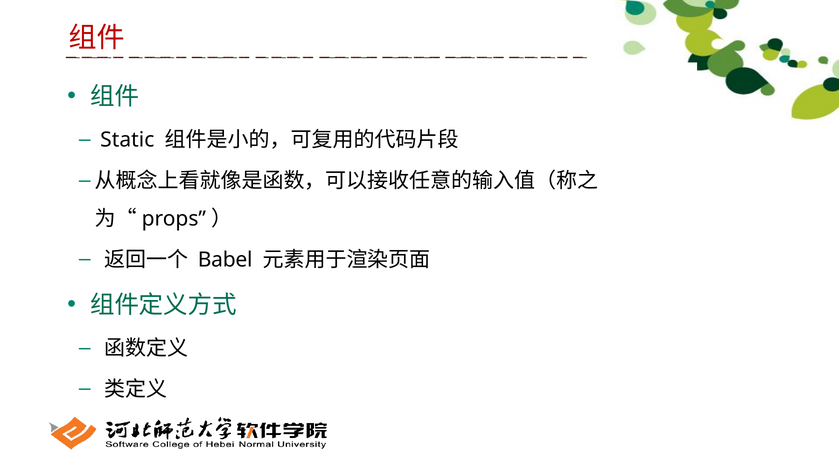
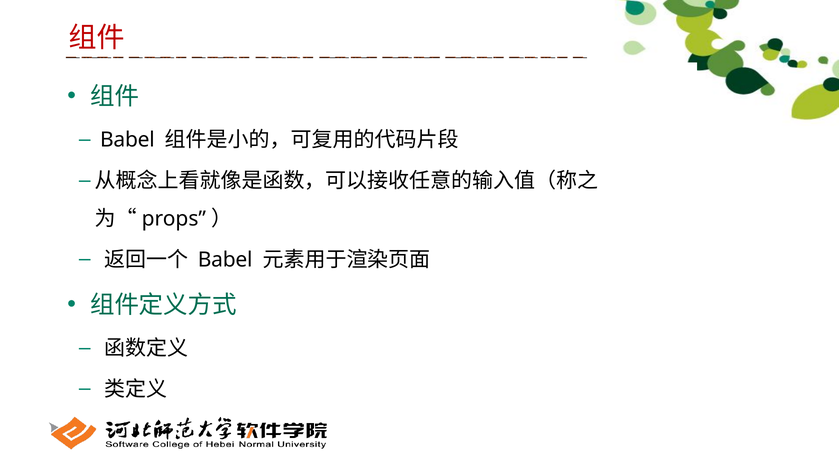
Static: Static -> Babel (127, 140)
